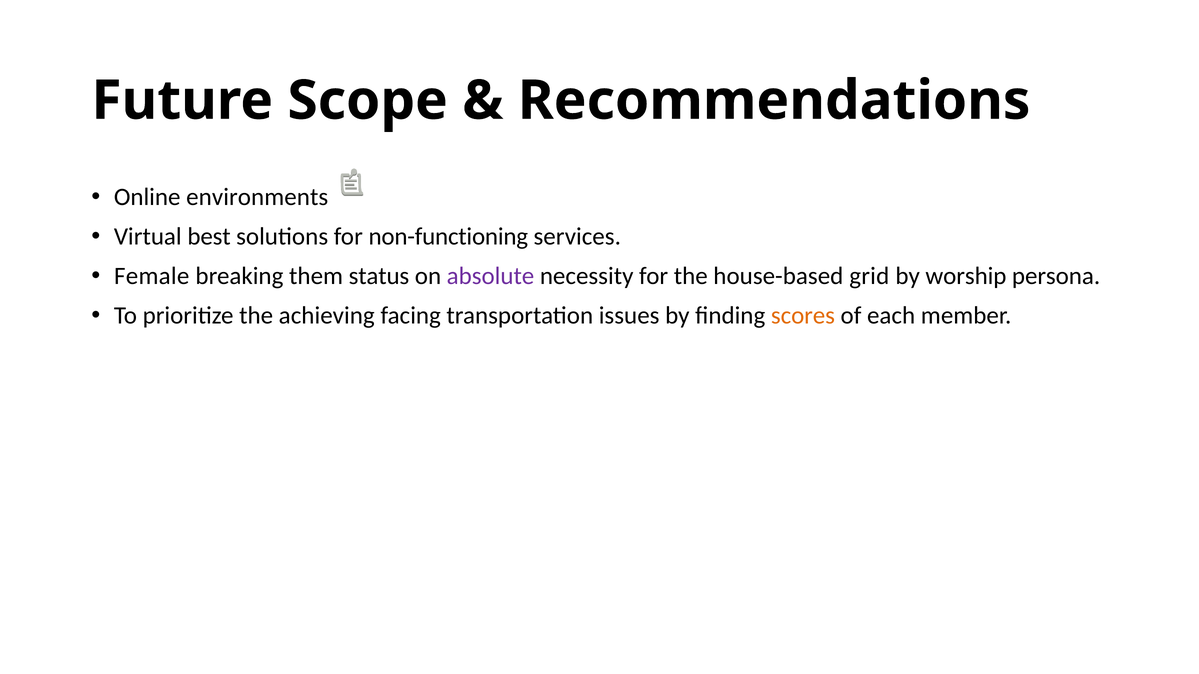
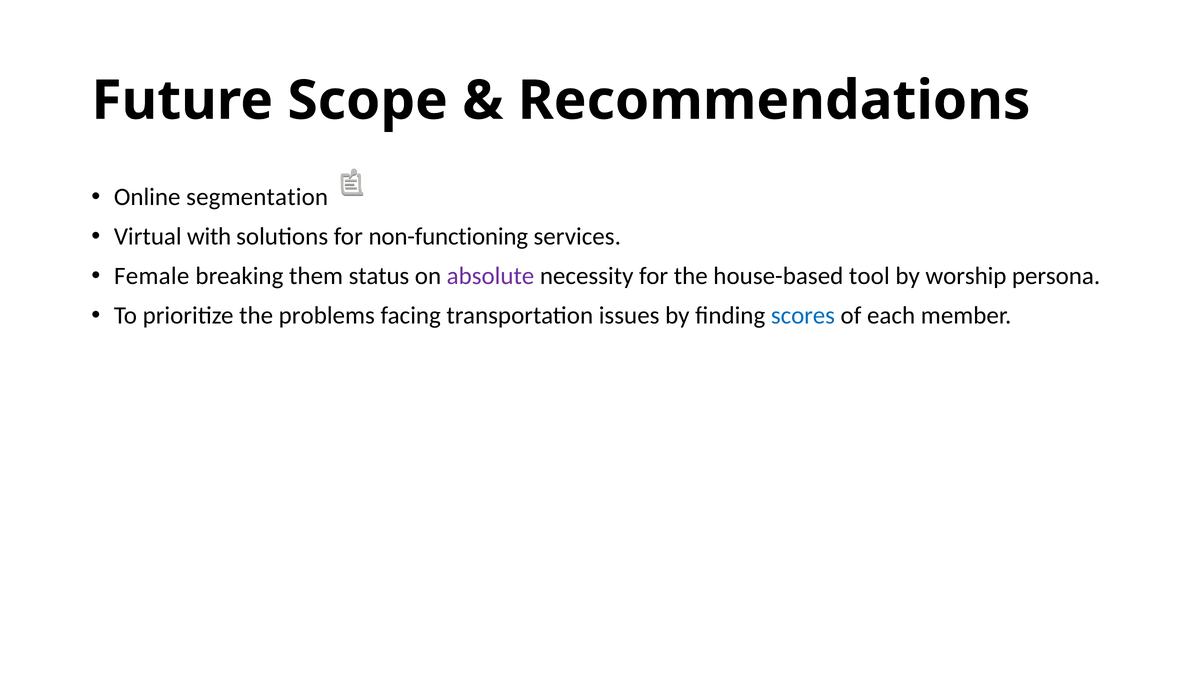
environments: environments -> segmentation (257, 197)
best: best -> with (209, 237)
grid: grid -> tool (869, 276)
achieving: achieving -> problems (327, 316)
scores colour: orange -> blue (803, 316)
